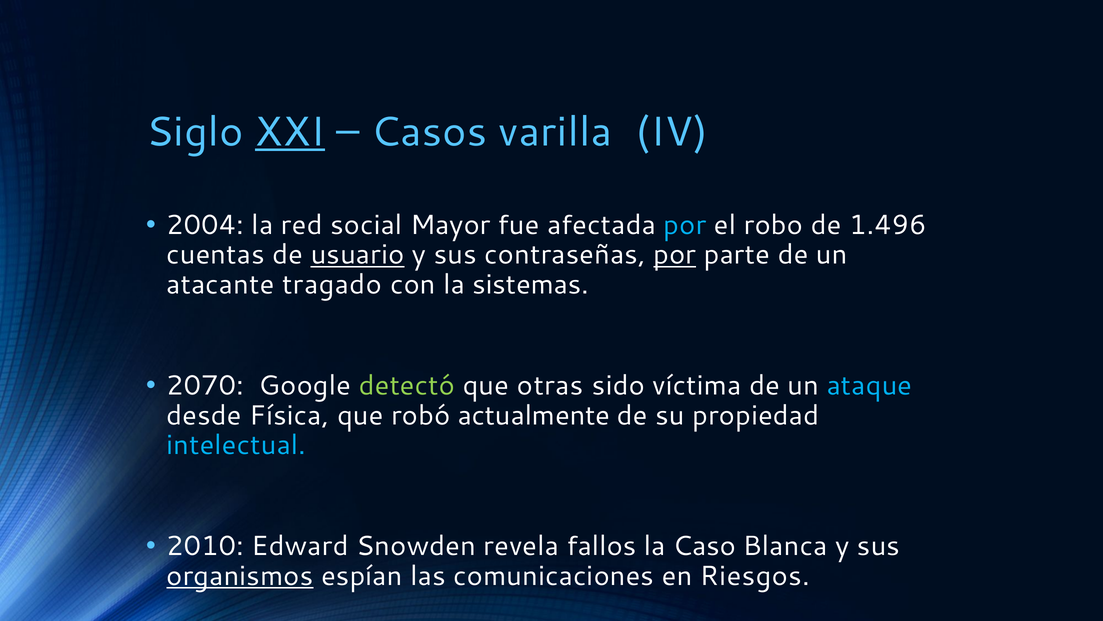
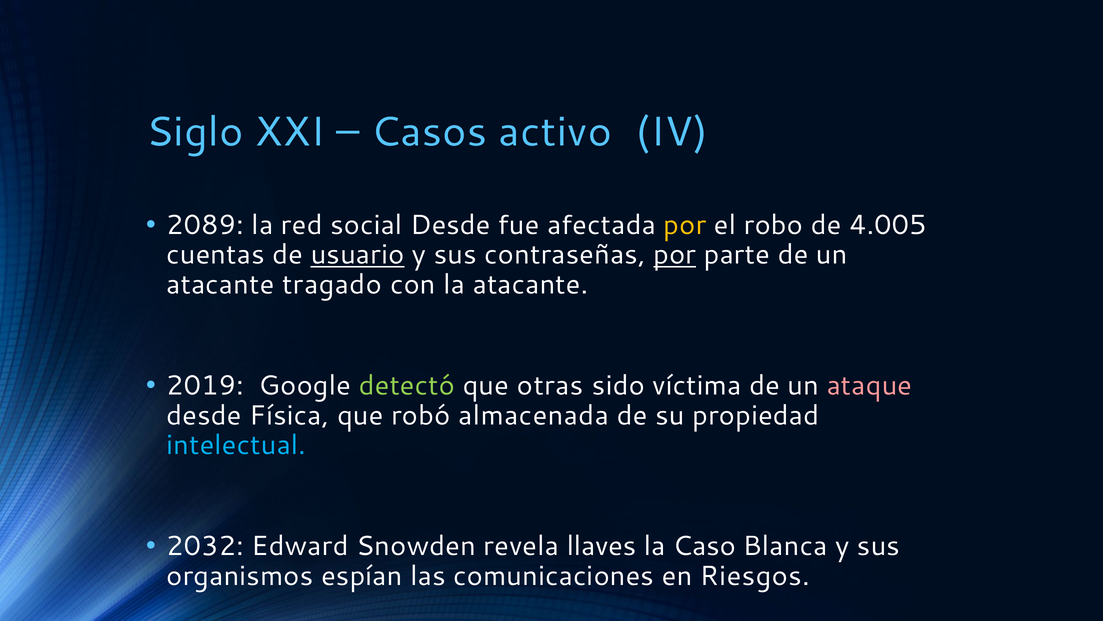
XXI underline: present -> none (290, 132)
varilla: varilla -> activo (555, 132)
2004: 2004 -> 2089 (205, 225)
social Mayor: Mayor -> Desde (450, 225)
por colour: light blue -> yellow (685, 225)
1.496: 1.496 -> 4.005 (888, 225)
la sistemas: sistemas -> atacante (530, 284)
2070: 2070 -> 2019 (205, 385)
ataque colour: light blue -> pink (869, 385)
actualmente: actualmente -> almacenada (534, 415)
2010: 2010 -> 2032 (205, 546)
fallos: fallos -> llaves (602, 546)
organismos underline: present -> none (240, 576)
